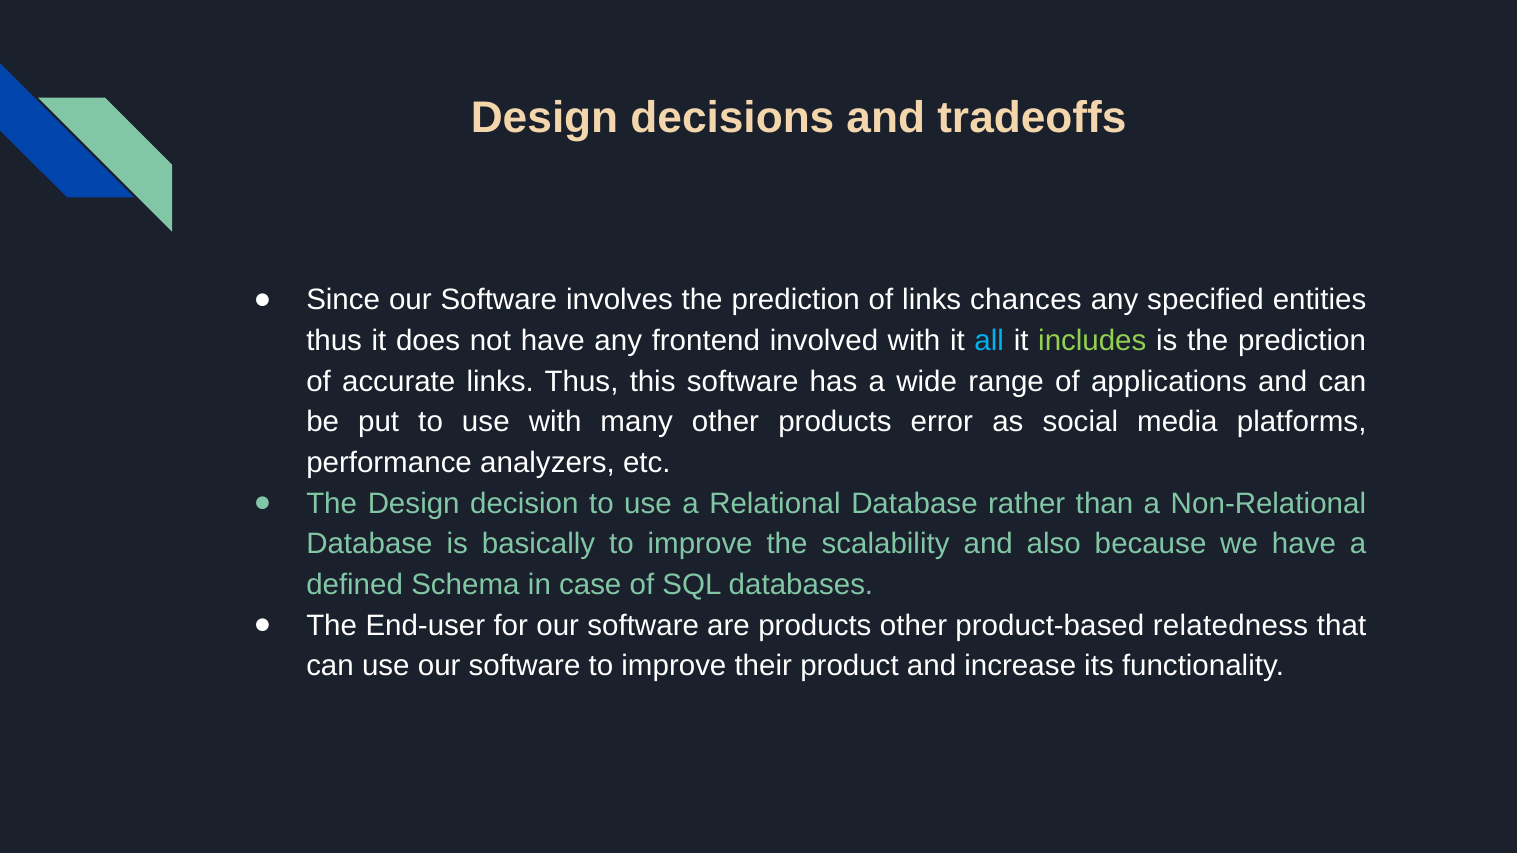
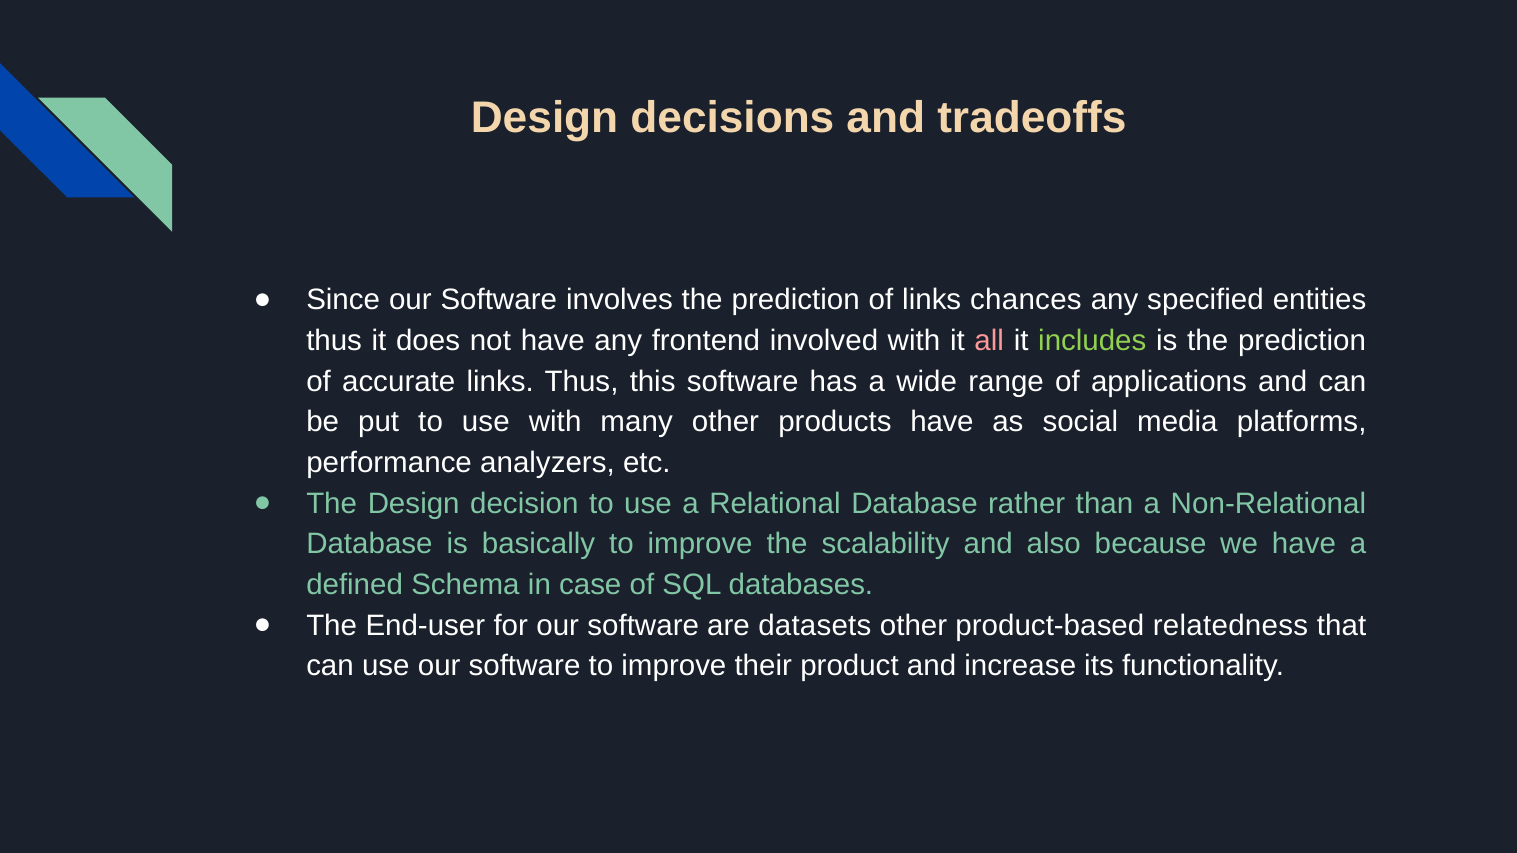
all colour: light blue -> pink (989, 341)
products error: error -> have (942, 422)
are products: products -> datasets (815, 626)
